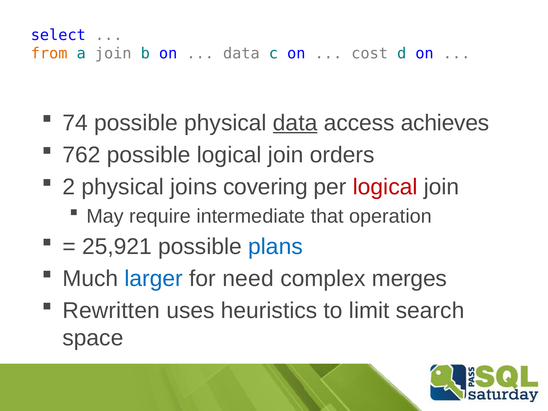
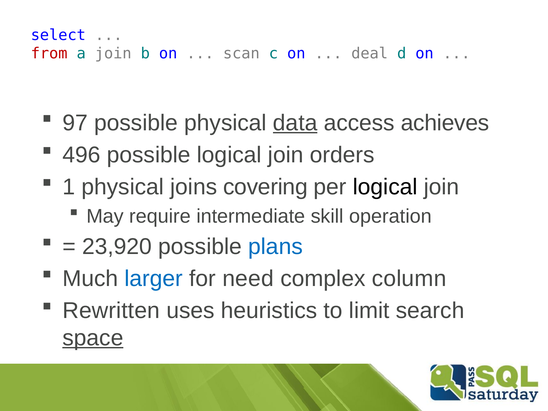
from colour: orange -> red (49, 53)
data: data -> scan (241, 53)
cost: cost -> deal (370, 53)
74: 74 -> 97 (75, 123)
762: 762 -> 496 (81, 155)
2: 2 -> 1 (69, 187)
logical colour: red -> black (385, 187)
that: that -> skill (327, 216)
25,921: 25,921 -> 23,920 (117, 247)
merges: merges -> column (409, 279)
space underline: none -> present (93, 338)
